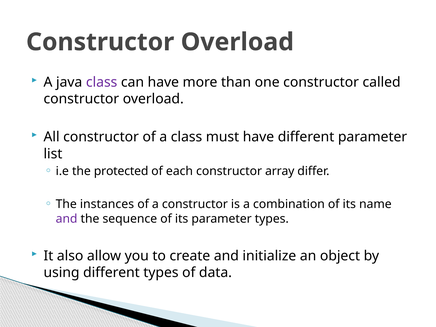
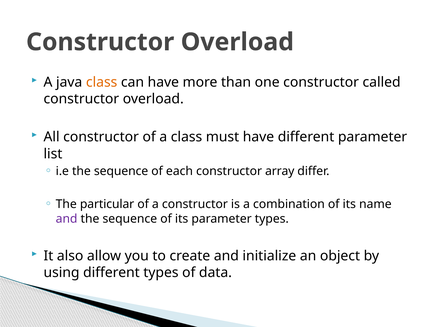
class colour: purple -> orange (102, 82)
i.e the protected: protected -> sequence (121, 171)
instances: instances -> particular (107, 204)
